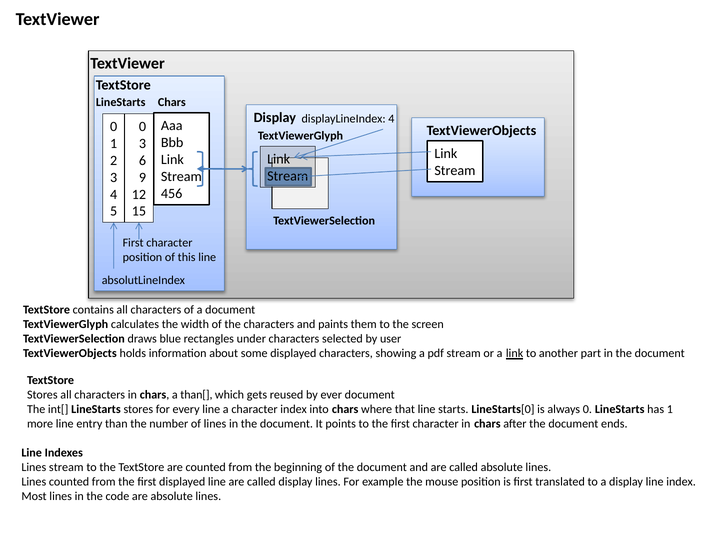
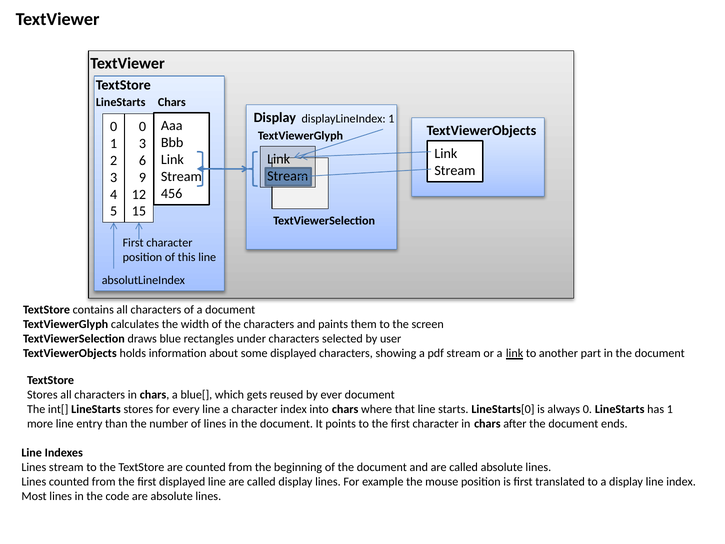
displayLineIndex 4: 4 -> 1 (391, 119)
than[: than[ -> blue[ (196, 394)
